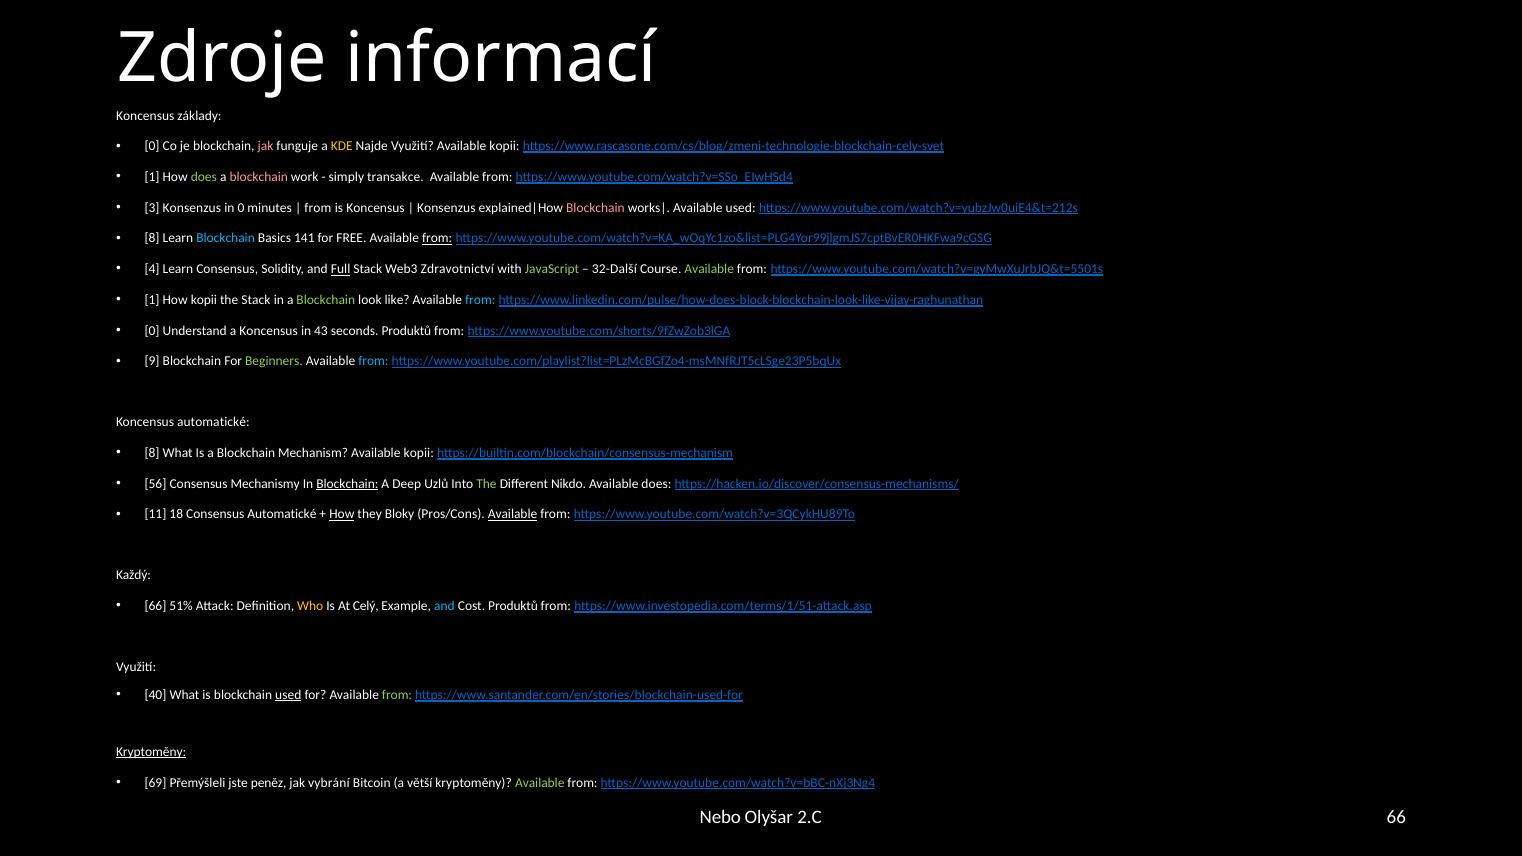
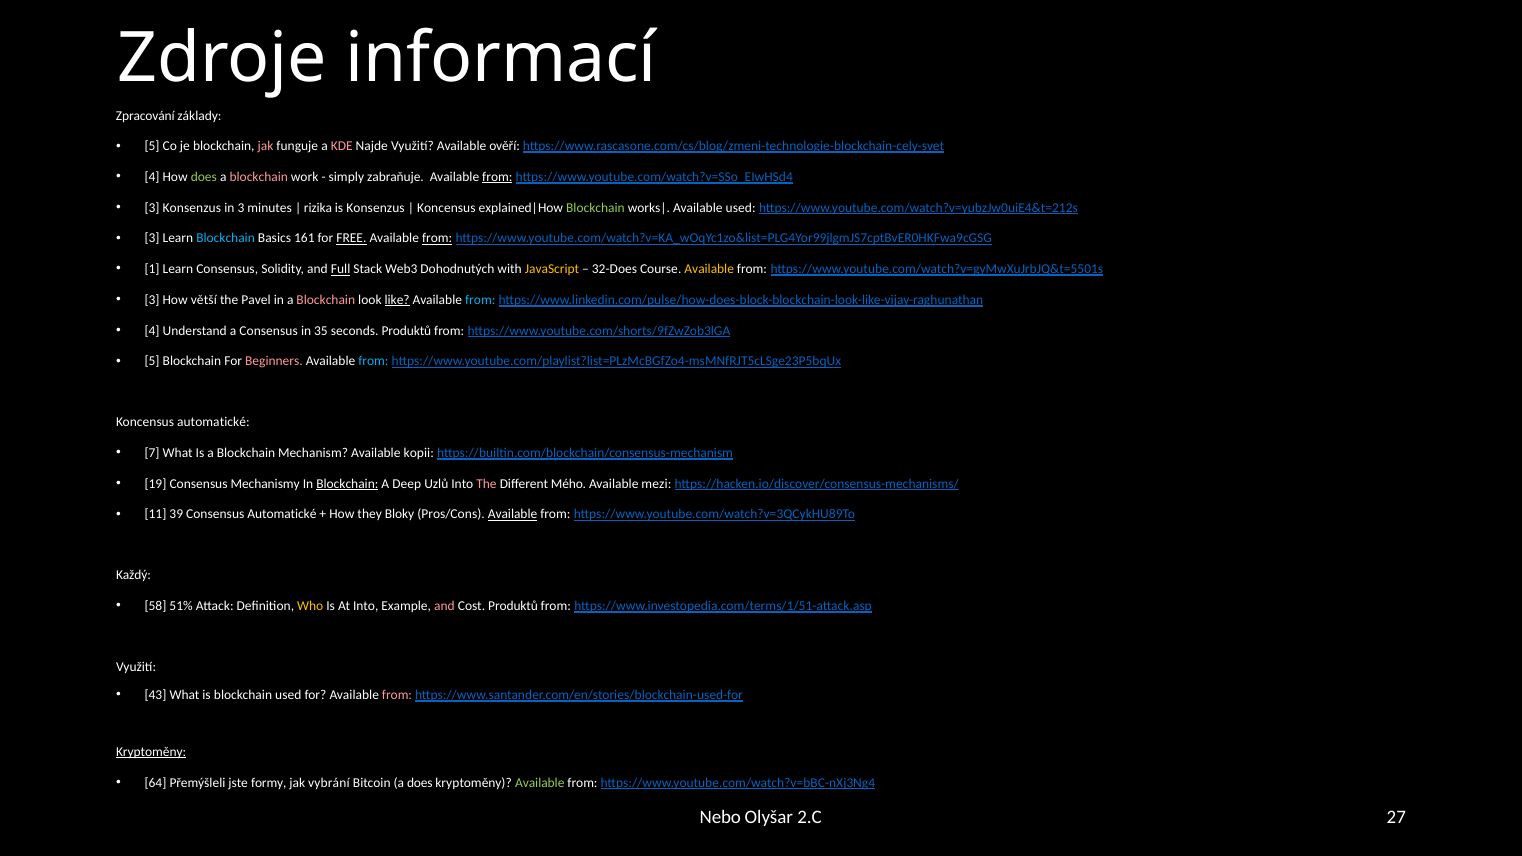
Koncensus: Koncensus -> Zpracování (145, 116)
0: 0 -> 5 (152, 146)
KDE colour: yellow -> pink (342, 146)
Využití Available kopii: kopii -> ověří (505, 146)
1: 1 -> 4 (152, 177)
transakce: transakce -> zabraňuje (395, 177)
from underline: none -> present (497, 177)
in 0: 0 -> 3 (241, 208)
from: from -> rizika (318, 208)
is Koncensus: Koncensus -> Konsenzus (376, 208)
Konsenzus: Konsenzus -> Koncensus (446, 208)
Blockchain colour: pink -> light green (595, 208)
8: 8 -> 3 (152, 239)
141: 141 -> 161 (304, 239)
FREE underline: none -> present (351, 239)
4: 4 -> 1 (152, 269)
Zdravotnictví: Zdravotnictví -> Dohodnutých (457, 269)
JavaScript colour: light green -> yellow (552, 269)
32-Další: 32-Další -> 32-Does (615, 269)
Available colour: light green -> yellow (709, 269)
1: 1 -> 3 (152, 300)
How kopii: kopii -> větší (204, 300)
the Stack: Stack -> Pavel (256, 300)
Blockchain colour: light green -> pink (326, 300)
like underline: none -> present (397, 300)
0: 0 -> 4 (152, 331)
a Koncensus: Koncensus -> Consensus (269, 331)
43: 43 -> 35 (321, 331)
9: 9 -> 5 (152, 362)
Beginners colour: light green -> pink (274, 362)
8: 8 -> 7 (152, 453)
56: 56 -> 19 (155, 484)
The colour: light green -> pink (487, 484)
Nikdo: Nikdo -> Mého (569, 484)
Available does: does -> mezi (656, 484)
18: 18 -> 39 (176, 515)
How underline: present -> none (342, 515)
66: 66 -> 58 (155, 606)
At Celý: Celý -> Into (366, 606)
and colour: light blue -> pink (444, 606)
40: 40 -> 43 (155, 695)
used underline: present -> none (288, 695)
from colour: light green -> pink (397, 695)
69: 69 -> 64 (155, 783)
peněz: peněz -> formy (269, 783)
a větší: větší -> does (420, 783)
2.C 66: 66 -> 27 (1396, 817)
